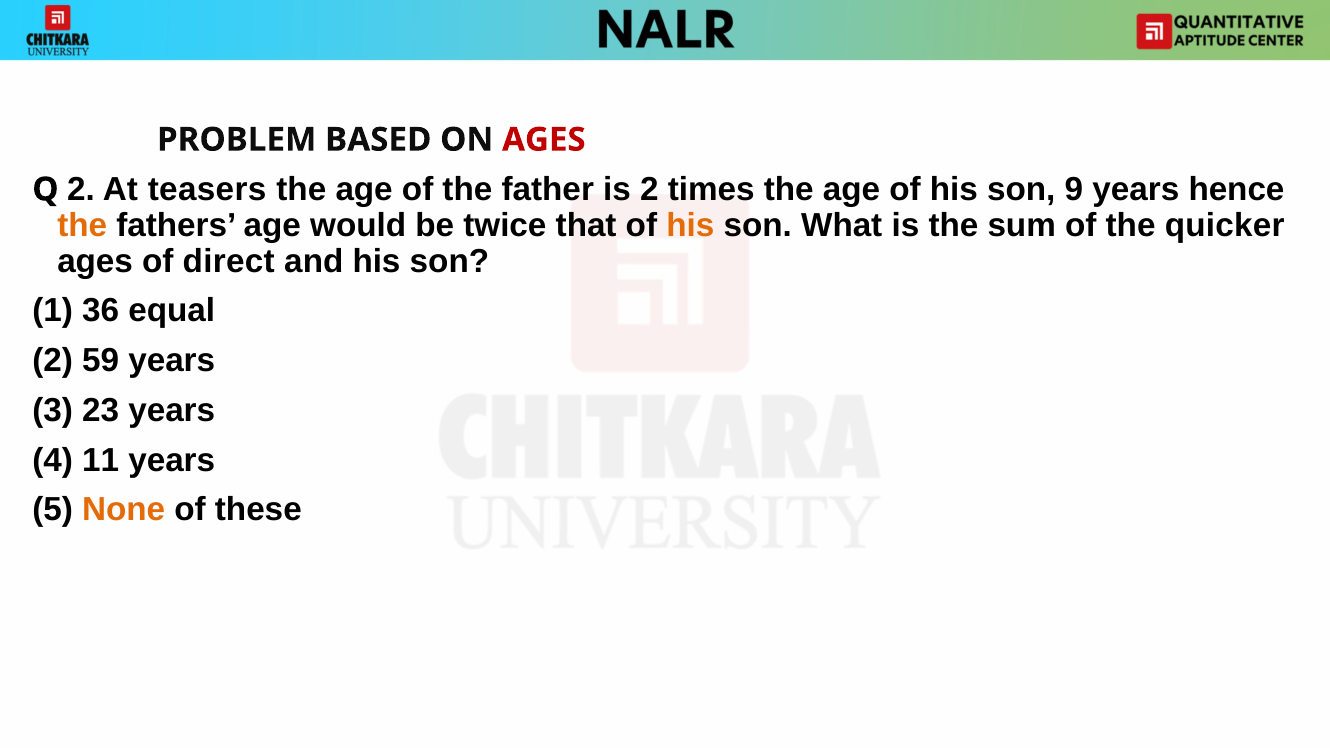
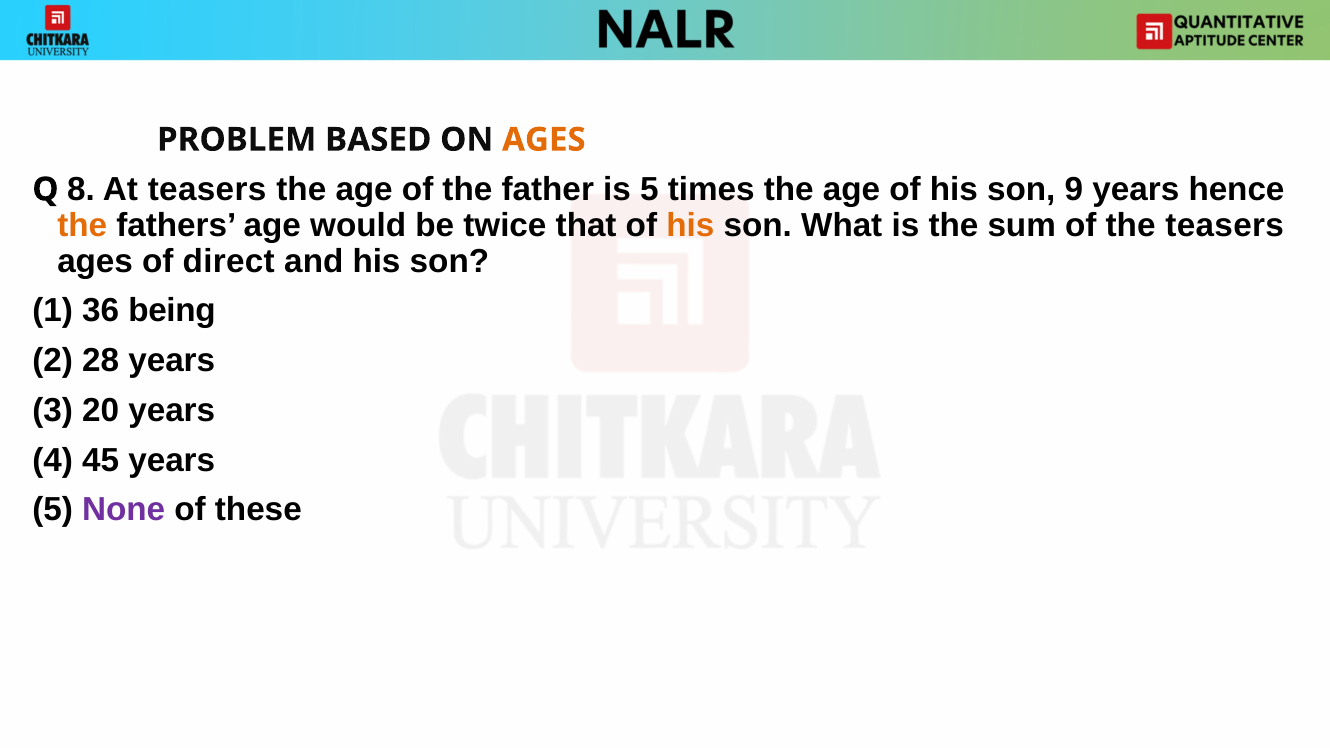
AGES colour: red -> orange (544, 140)
Q 2: 2 -> 8 (81, 189)
is 2: 2 -> 5 (649, 189)
the quicker: quicker -> teasers (1225, 225)
equal: equal -> being (172, 311)
59: 59 -> 28 (101, 361)
23: 23 -> 20 (101, 411)
11: 11 -> 45 (101, 460)
None colour: orange -> purple (124, 510)
